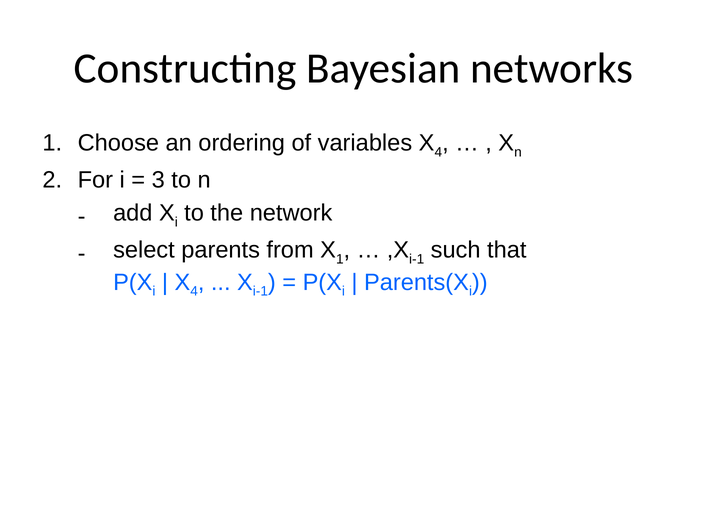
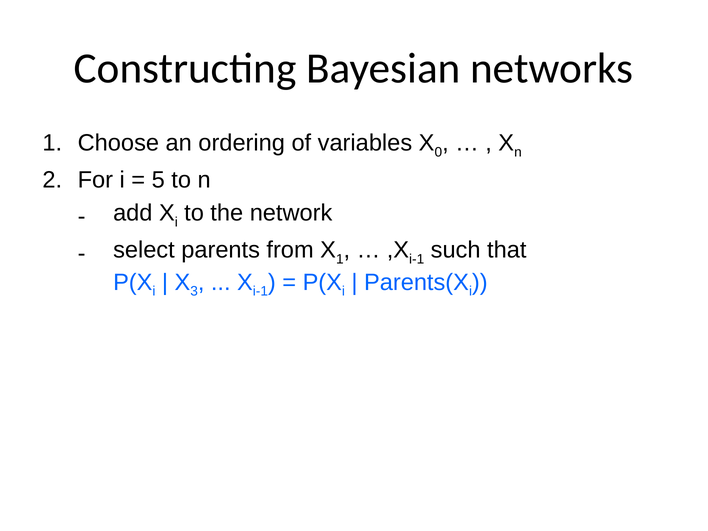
4: 4 -> 0 (438, 152)
3: 3 -> 5 (158, 180)
4: 4 -> 3 (194, 291)
